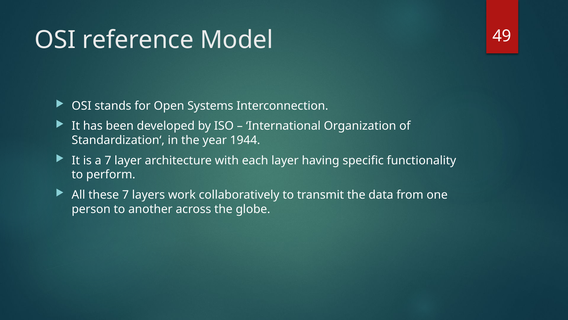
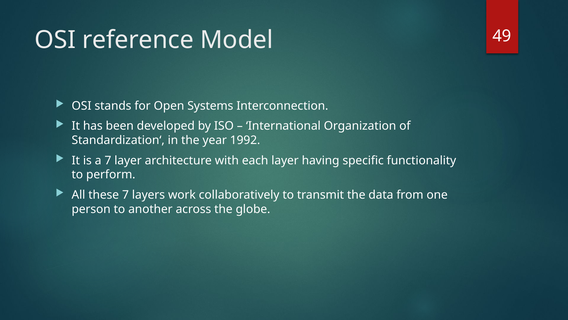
1944: 1944 -> 1992 (245, 140)
